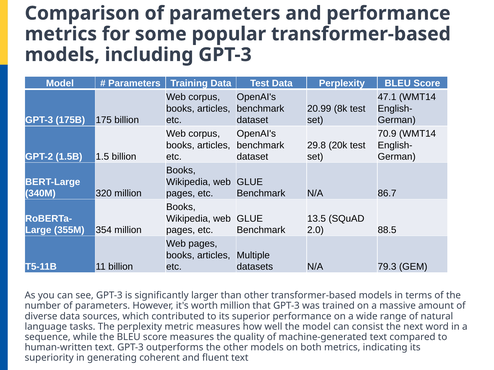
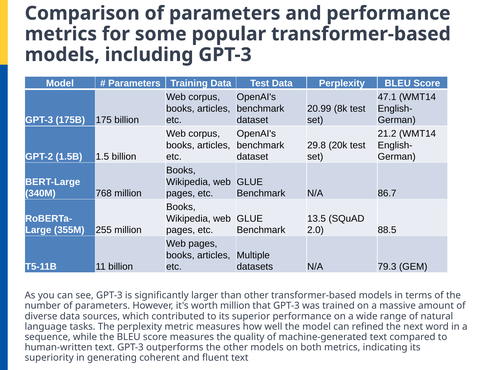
70.9: 70.9 -> 21.2 (387, 134)
320: 320 -> 768 (104, 194)
354: 354 -> 255 (104, 230)
consist: consist -> refined (368, 327)
